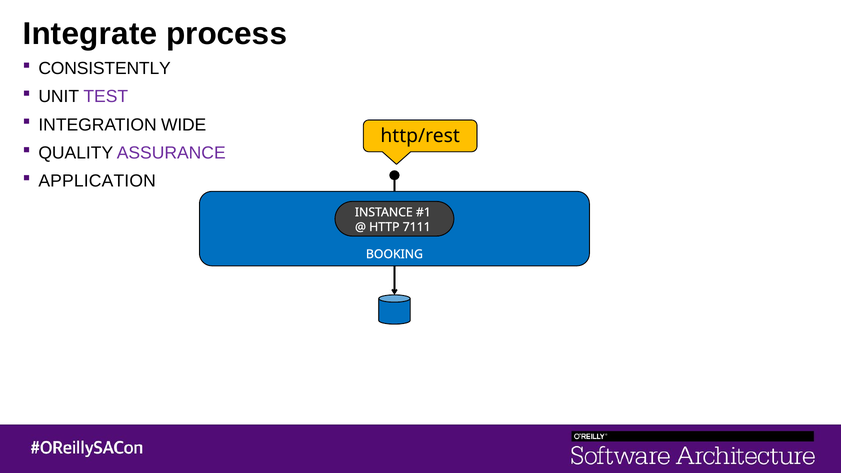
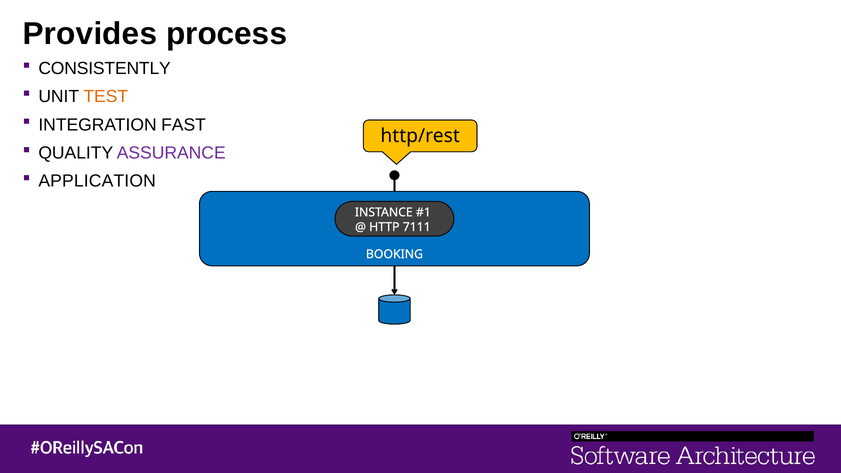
Integrate: Integrate -> Provides (90, 34)
TEST colour: purple -> orange (106, 97)
WIDE: WIDE -> FAST (184, 125)
